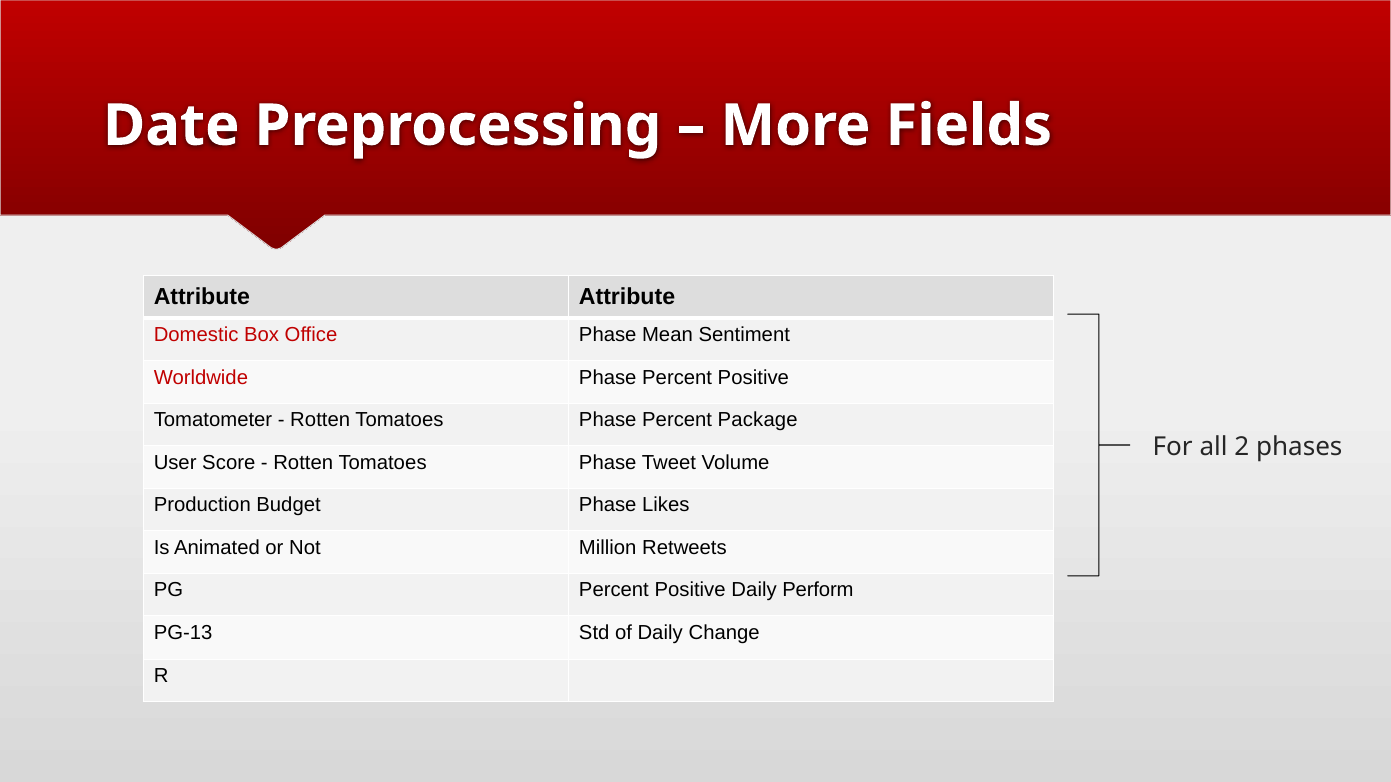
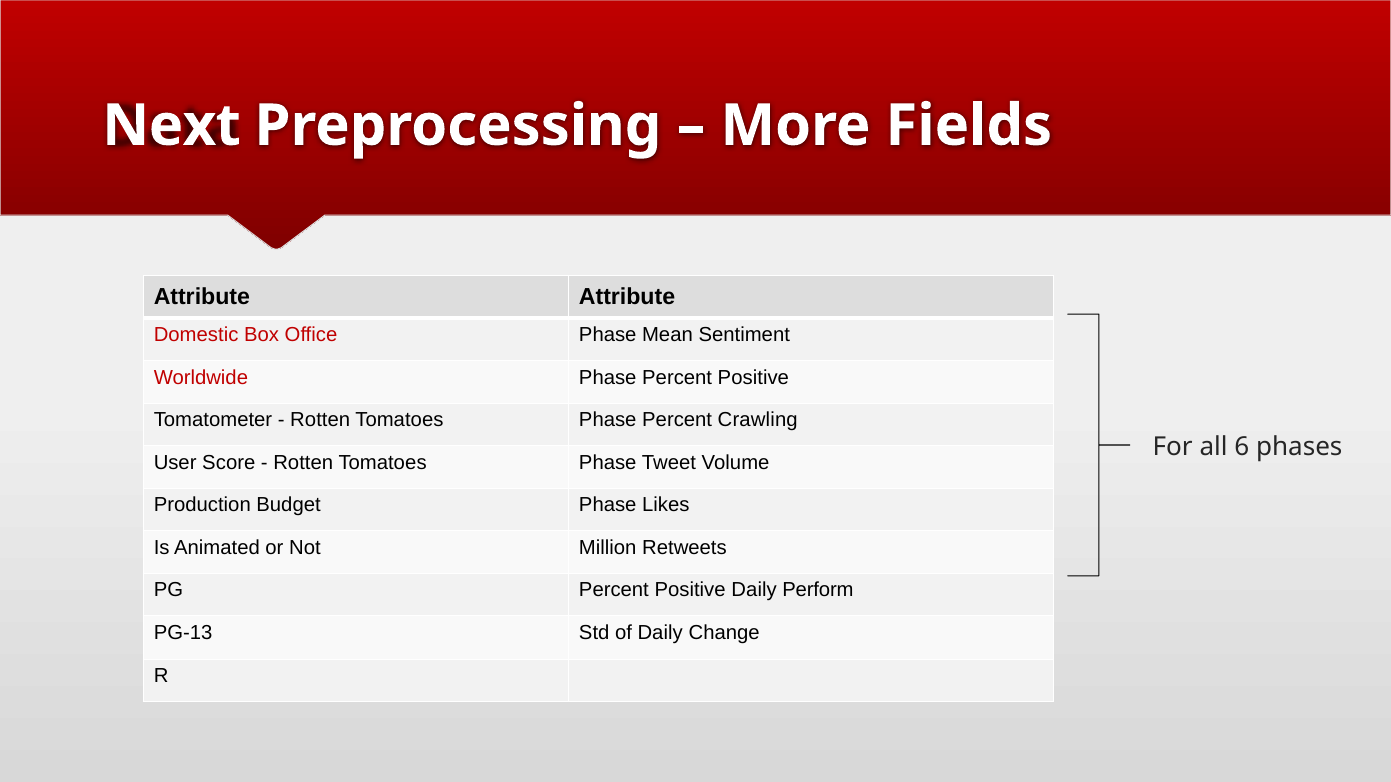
Date: Date -> Next (171, 126)
Package: Package -> Crawling (758, 420)
2: 2 -> 6 (1242, 447)
